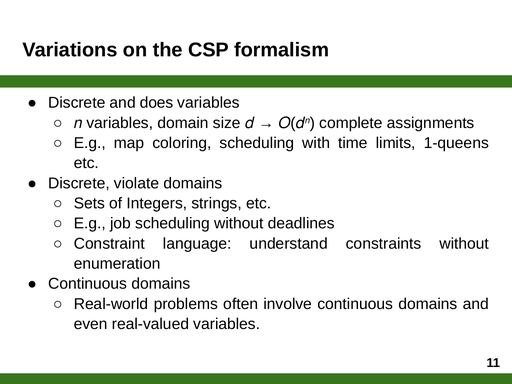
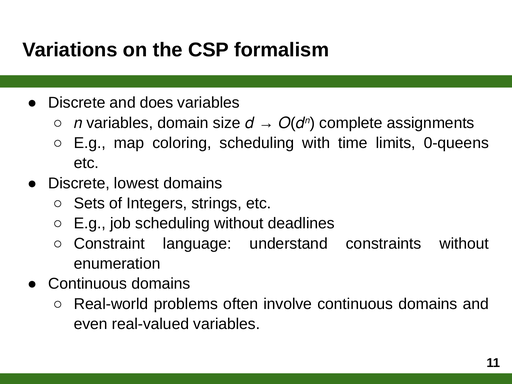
1-queens: 1-queens -> 0-queens (456, 143)
violate: violate -> lowest (136, 183)
